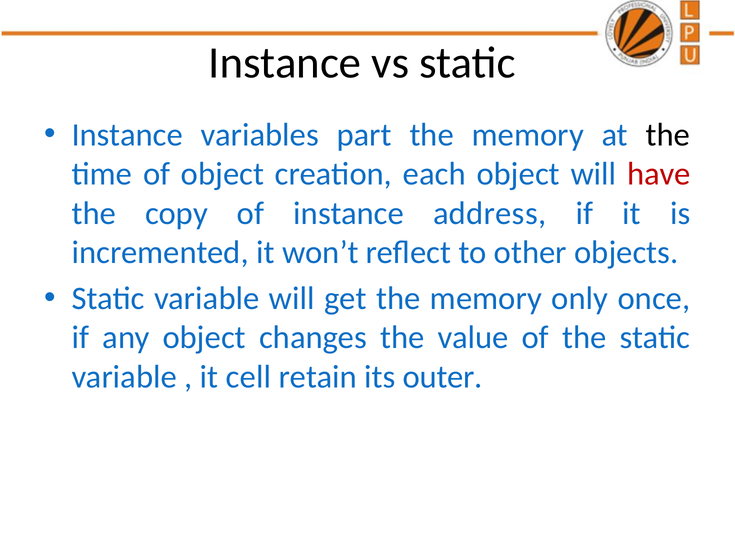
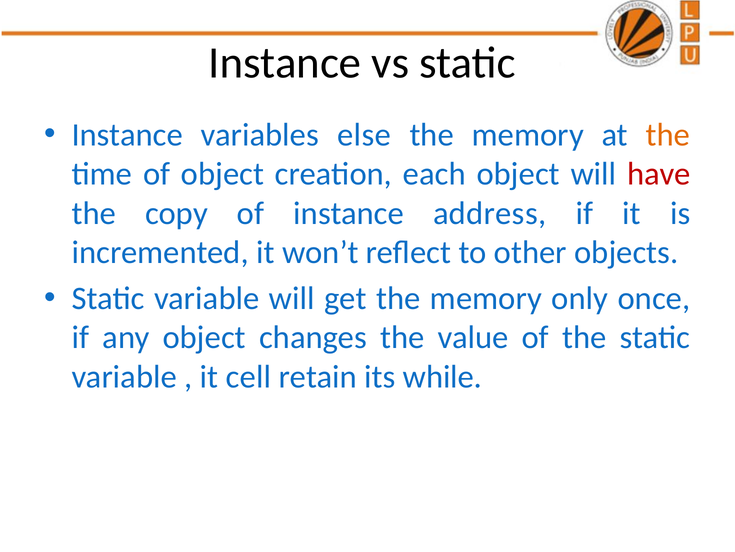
part: part -> else (364, 135)
the colour: black -> orange (668, 135)
outer: outer -> while (443, 376)
